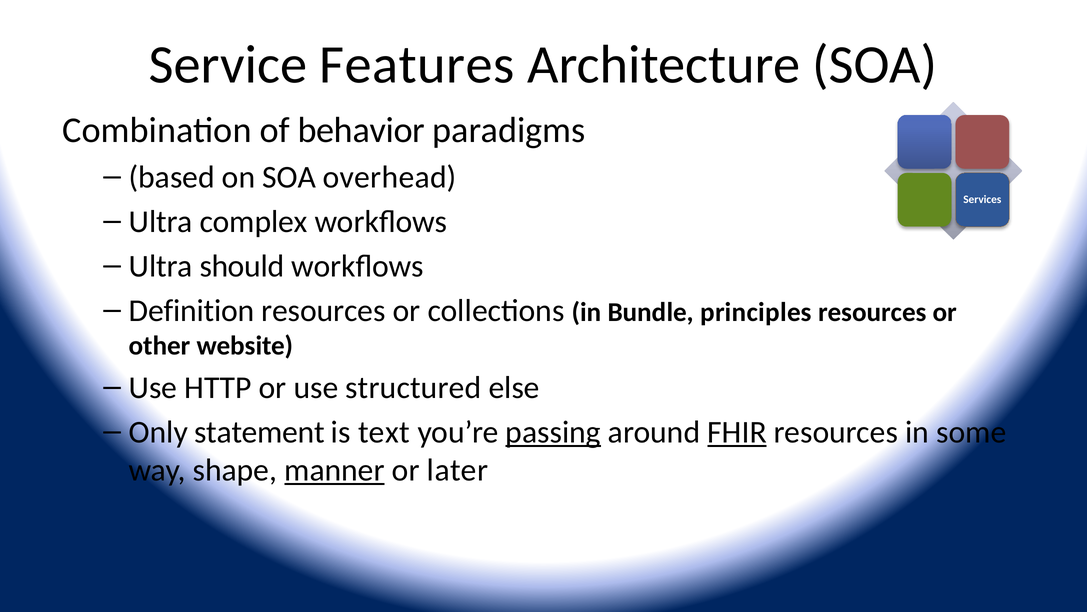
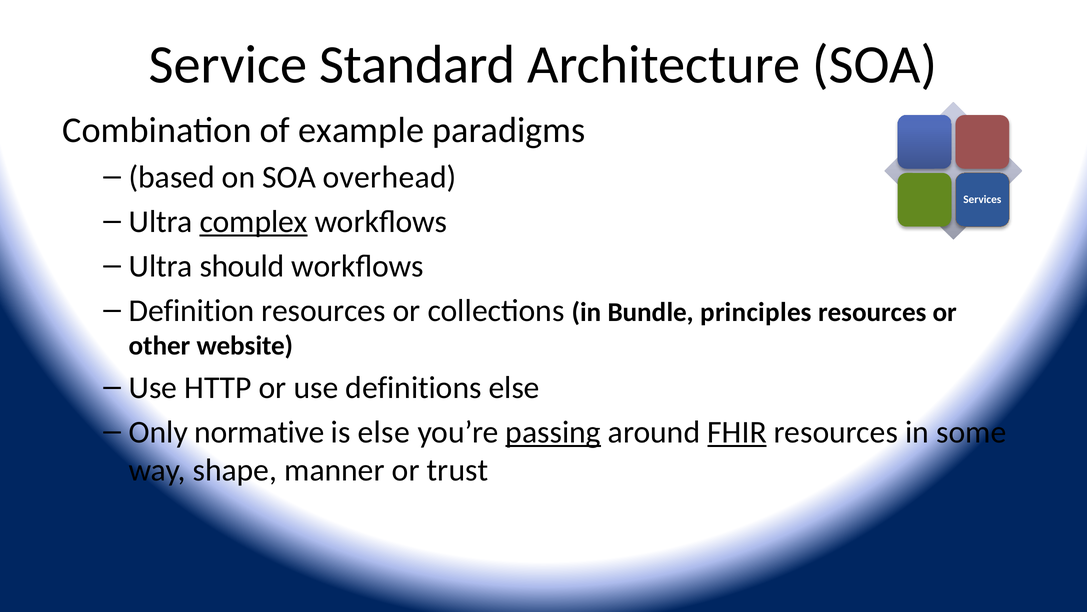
Features: Features -> Standard (417, 65)
behavior: behavior -> example (361, 130)
complex underline: none -> present (254, 221)
structured: structured -> definitions (413, 387)
statement: statement -> normative (260, 432)
is text: text -> else (384, 432)
manner underline: present -> none (335, 470)
later: later -> trust (458, 470)
